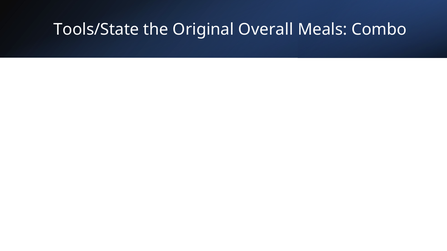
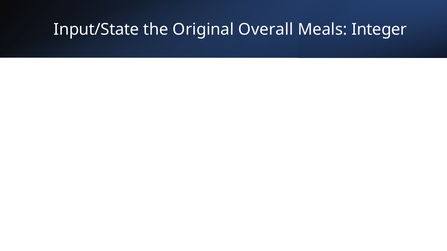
Tools/State: Tools/State -> Input/State (96, 29)
Combo: Combo -> Integer (379, 29)
